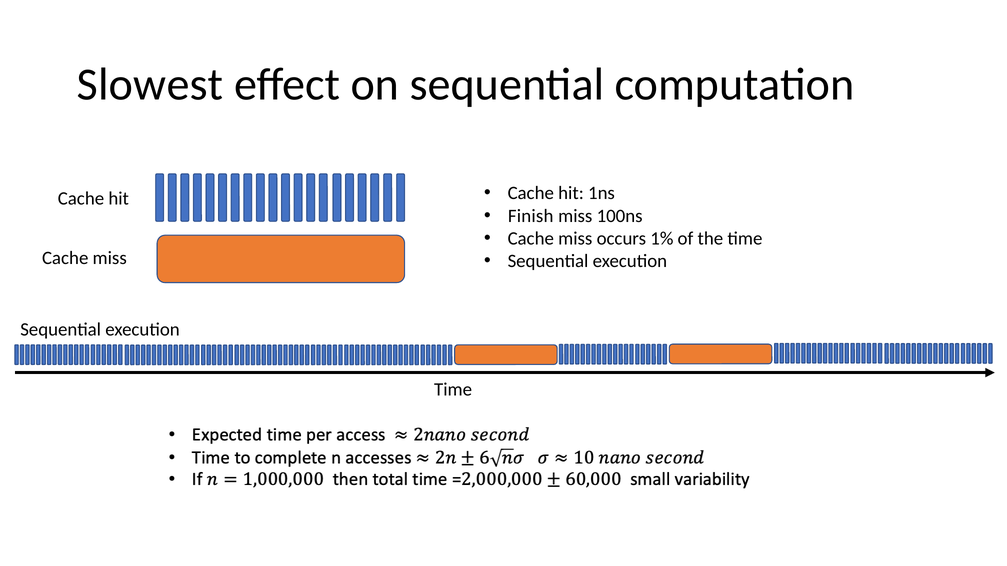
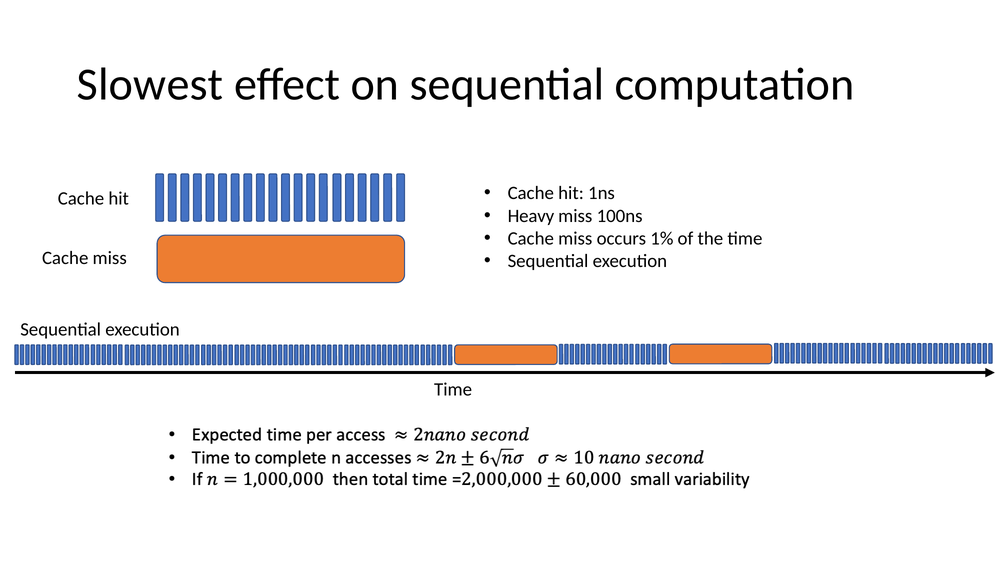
Finish: Finish -> Heavy (531, 216)
